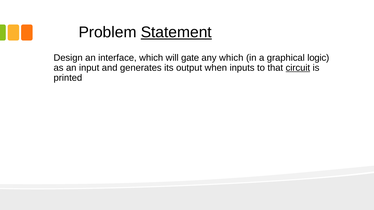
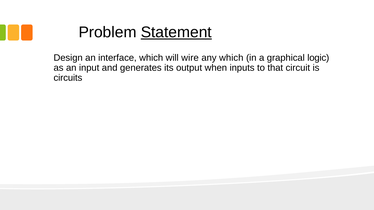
gate: gate -> wire (190, 58)
circuit underline: present -> none (298, 68)
printed: printed -> circuits (68, 78)
